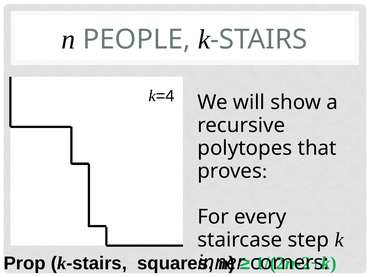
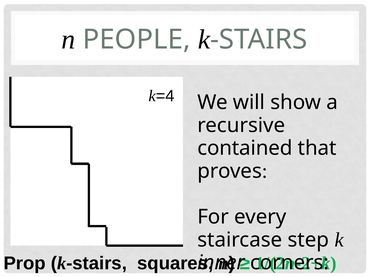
polytopes: polytopes -> contained (245, 148)
